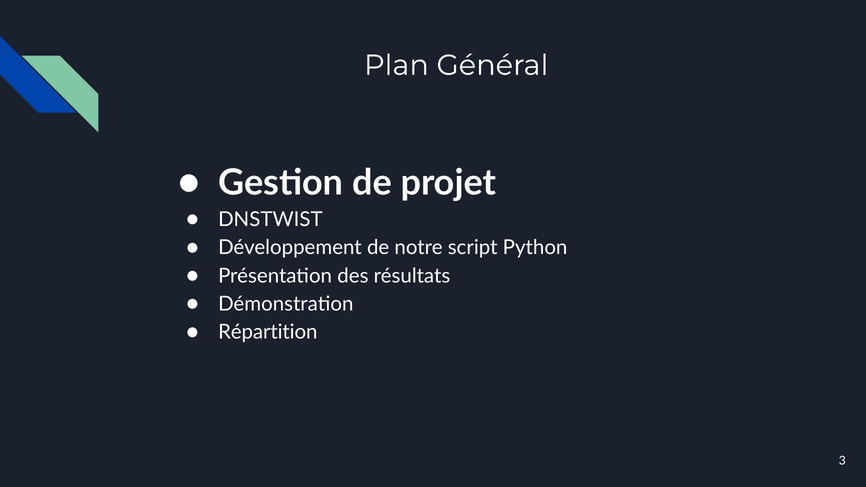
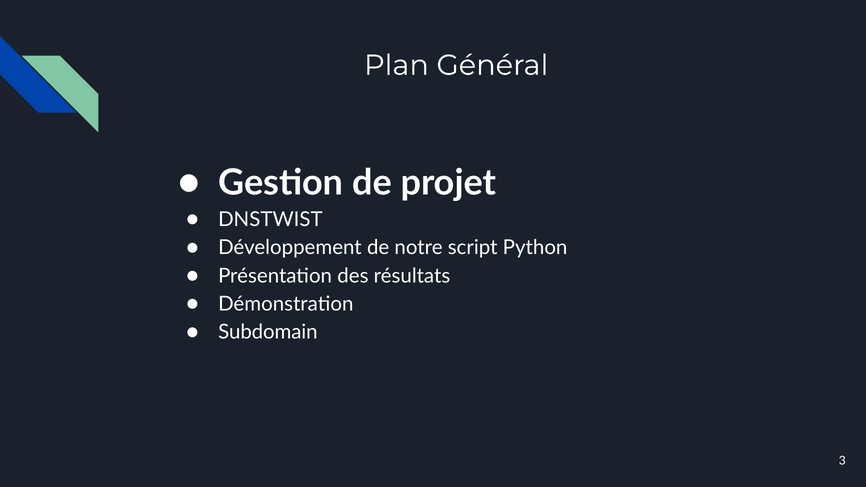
Répartition: Répartition -> Subdomain (268, 332)
